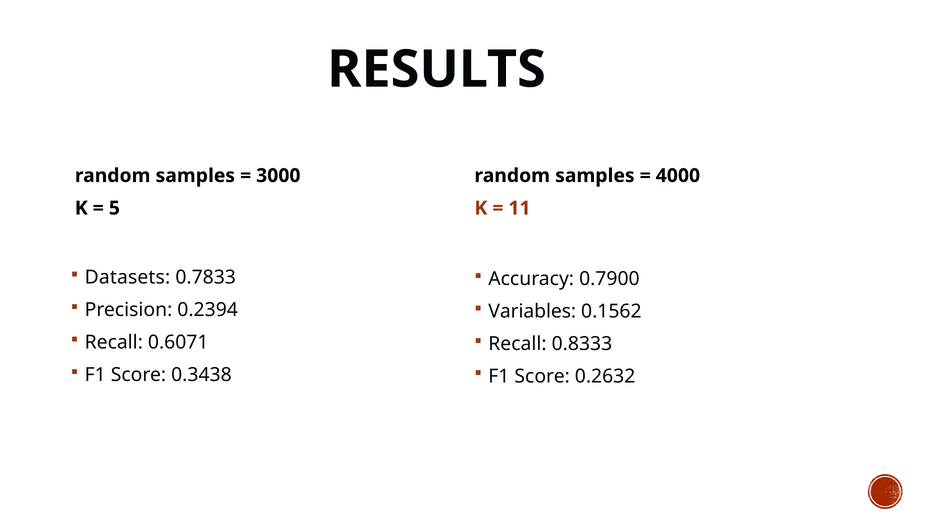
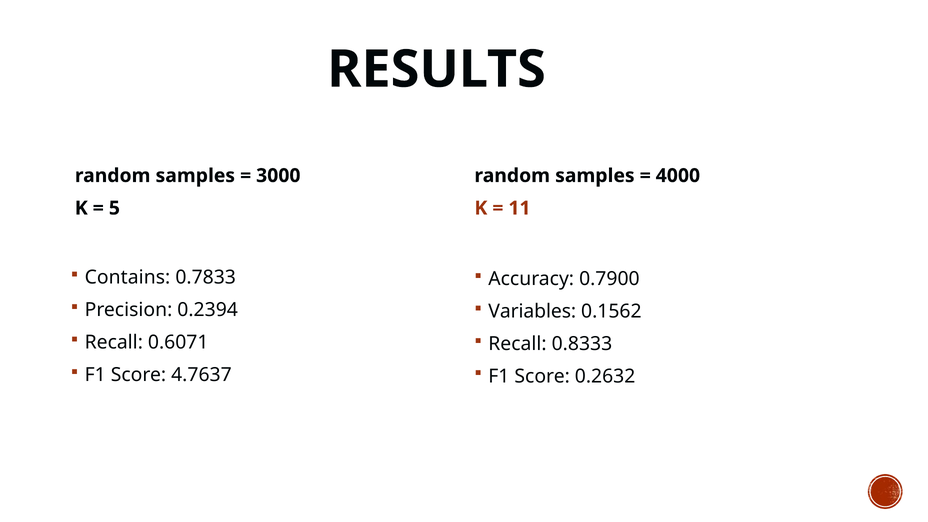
Datasets: Datasets -> Contains (127, 277)
0.3438: 0.3438 -> 4.7637 (201, 375)
